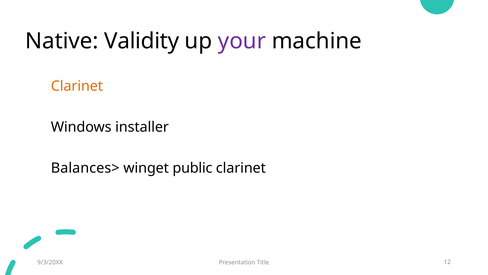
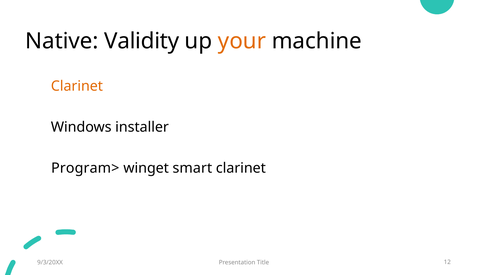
your colour: purple -> orange (242, 41)
Balances>: Balances> -> Program> (85, 168)
public: public -> smart (192, 168)
